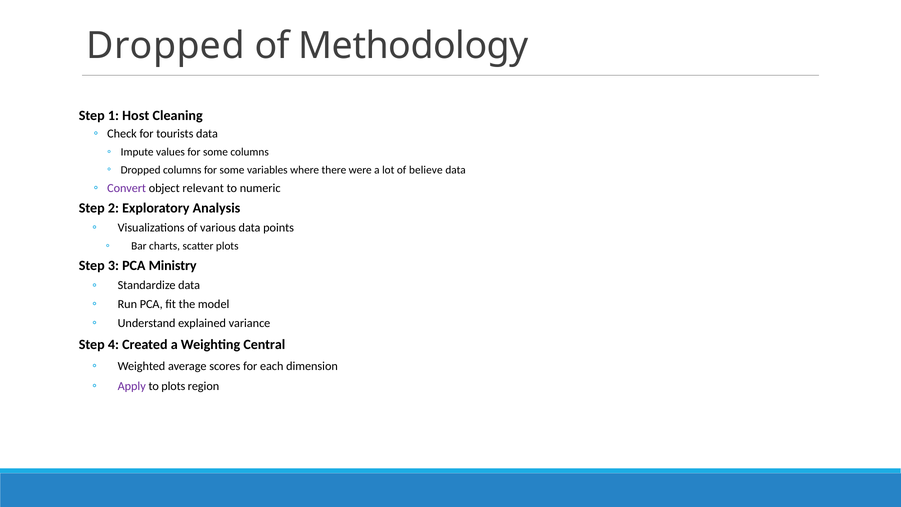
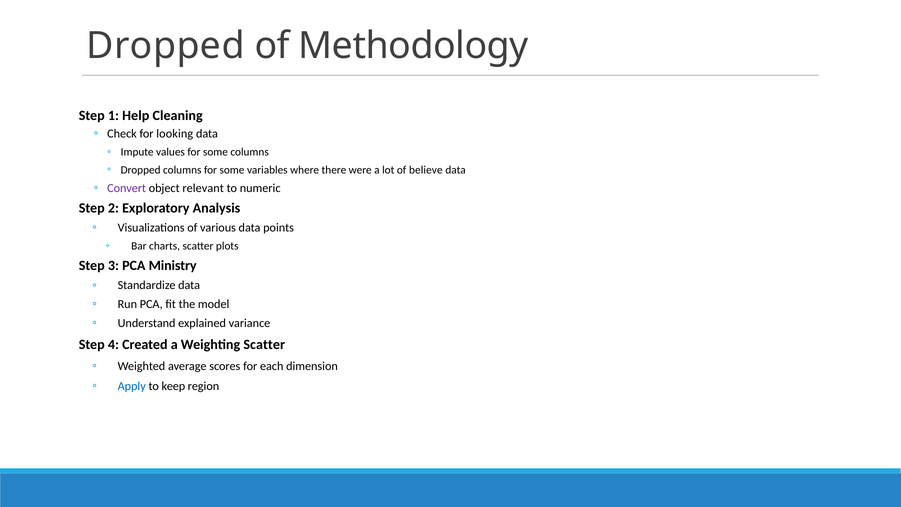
Host: Host -> Help (136, 116)
tourists: tourists -> looking (175, 134)
Weighting Central: Central -> Scatter (264, 345)
Apply colour: purple -> blue (132, 386)
to plots: plots -> keep (173, 386)
